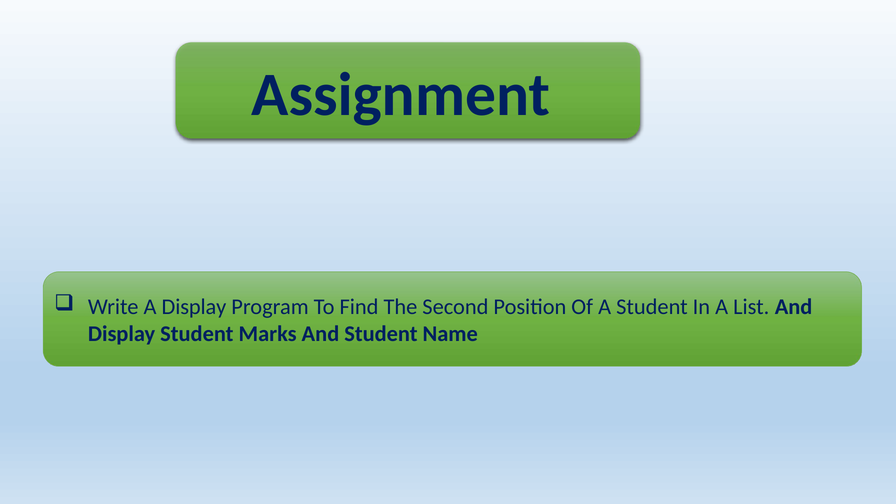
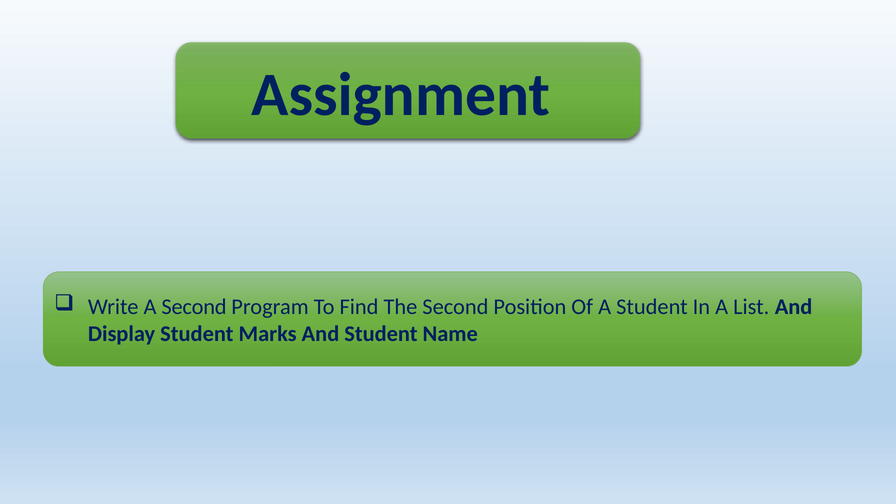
A Display: Display -> Second (194, 307)
